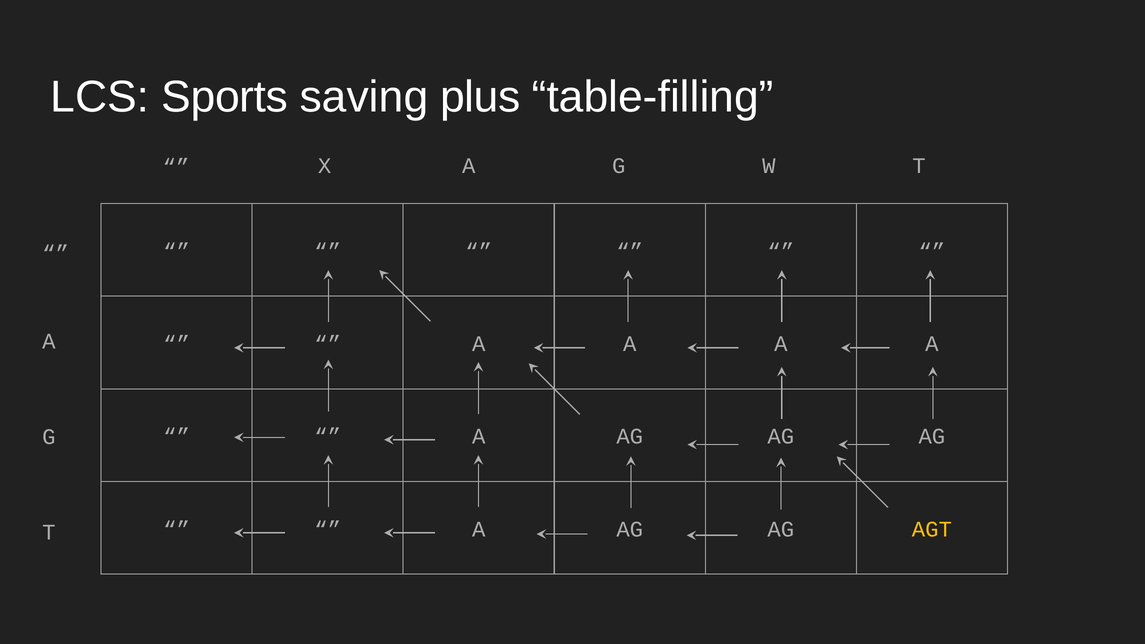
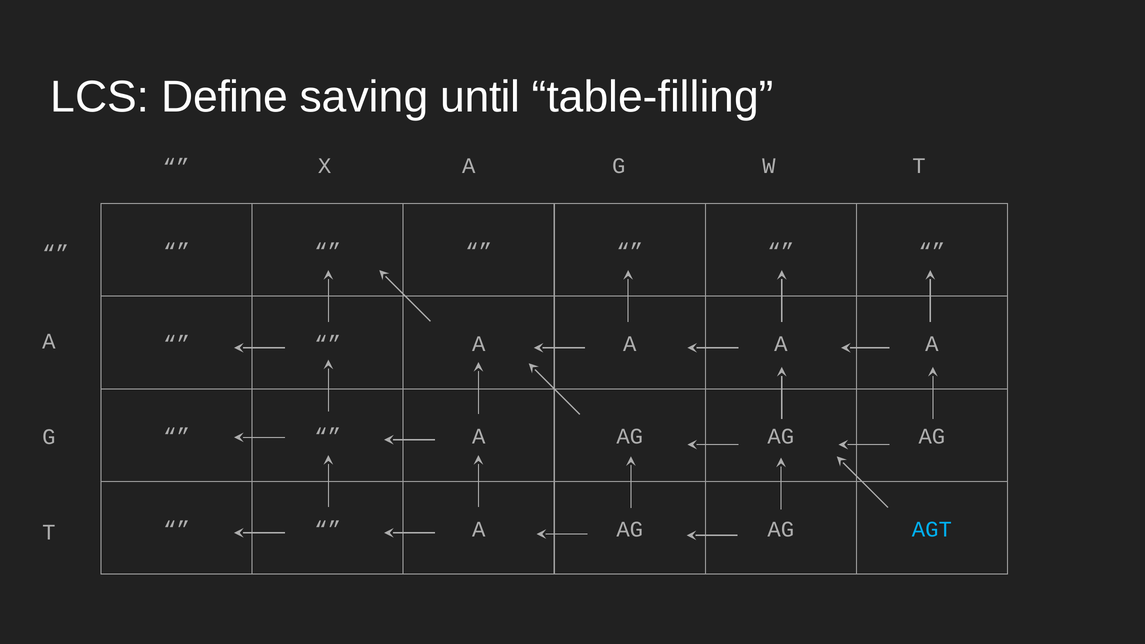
Sports: Sports -> Define (225, 97)
plus: plus -> until (480, 97)
AGT colour: yellow -> light blue (932, 529)
